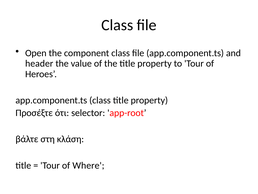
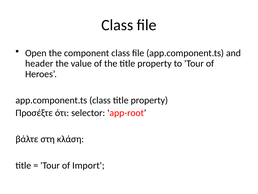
Where: Where -> Import (88, 165)
